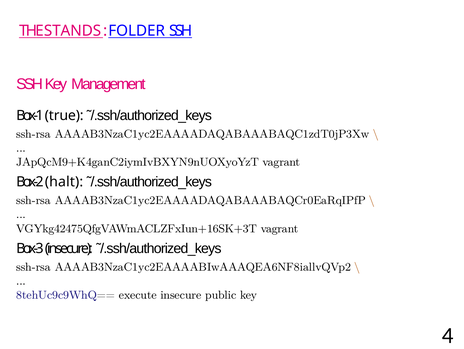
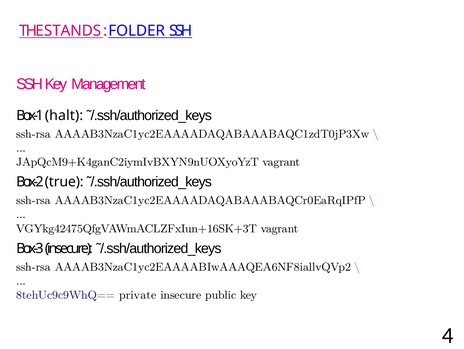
true: true -> halt (64, 115)
halt: halt -> true (64, 182)
execute: execute -> private (138, 295)
